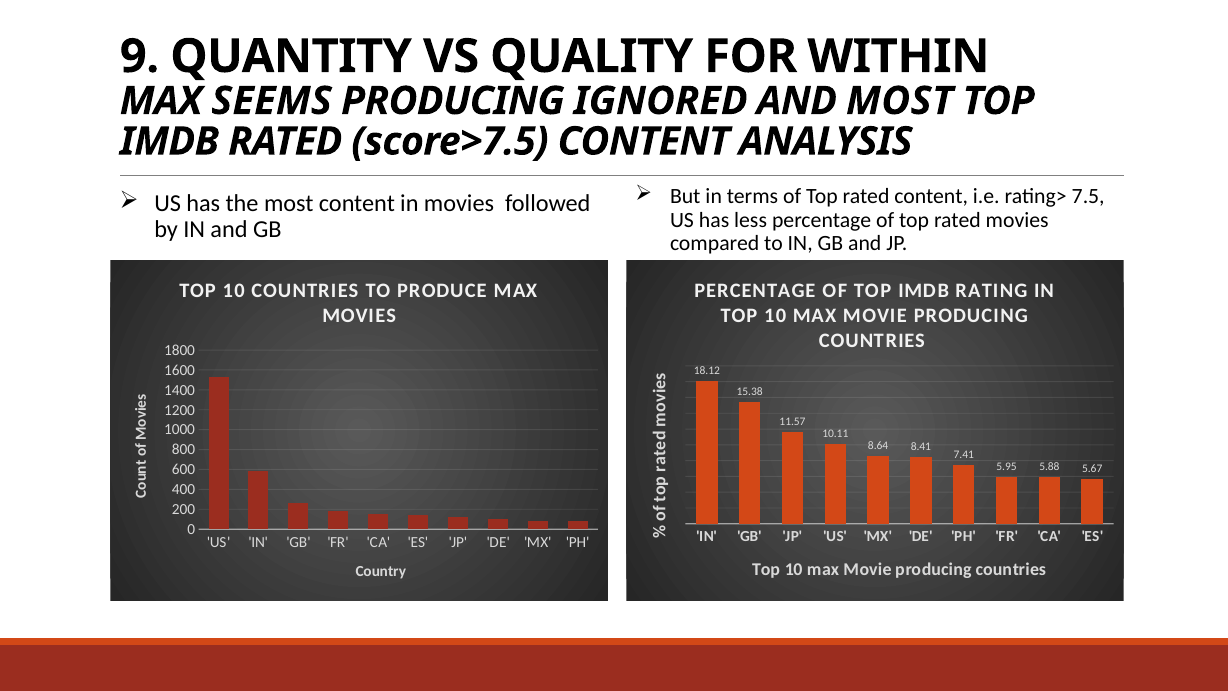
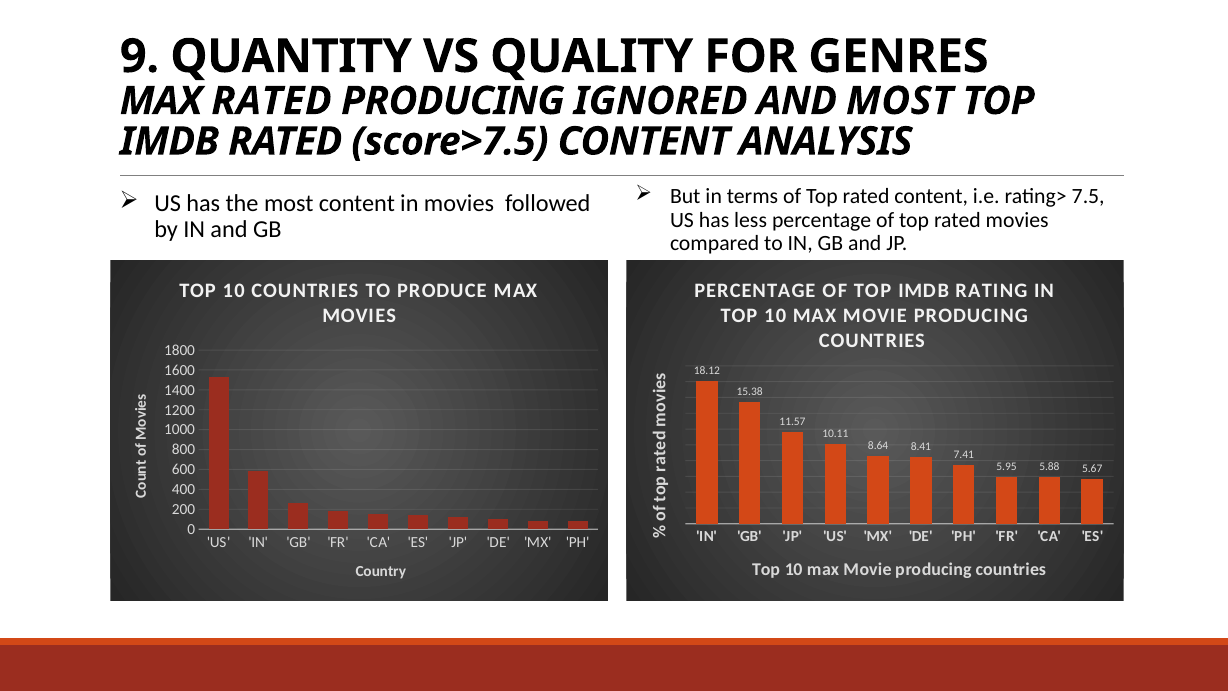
WITHIN: WITHIN -> GENRES (898, 56)
MAX SEEMS: SEEMS -> RATED (271, 101)
